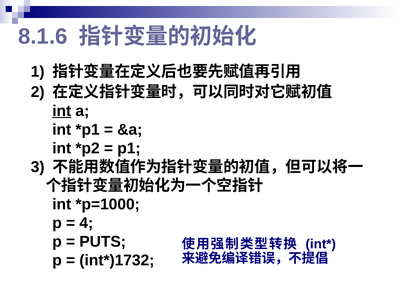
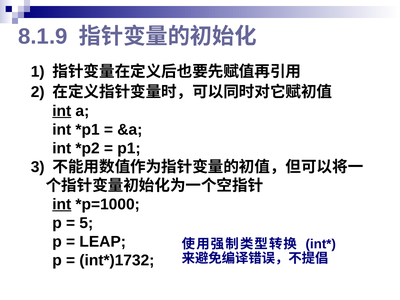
8.1.6: 8.1.6 -> 8.1.9 (43, 37)
int underline: none -> present (62, 204)
4: 4 -> 5 (86, 223)
PUTS: PUTS -> LEAP (103, 242)
